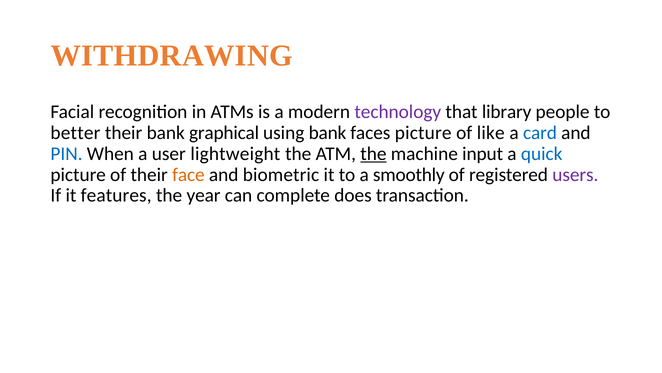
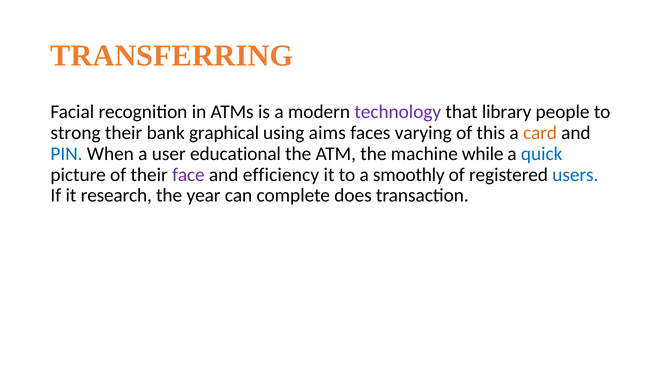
WITHDRAWING: WITHDRAWING -> TRANSFERRING (172, 56)
better: better -> strong (76, 133)
using bank: bank -> aims (327, 133)
faces picture: picture -> varying (423, 133)
like: like -> this (491, 133)
card colour: blue -> orange (540, 133)
lightweight: lightweight -> educational (236, 154)
the underline: present -> none (373, 154)
input: input -> while (483, 154)
face colour: orange -> purple (188, 174)
biometric: biometric -> efficiency (281, 174)
users colour: purple -> blue (575, 174)
features: features -> research (116, 195)
